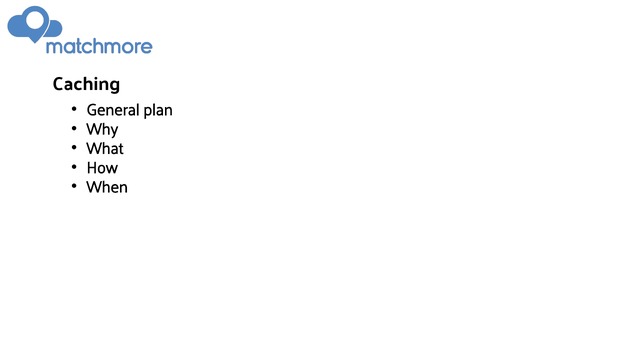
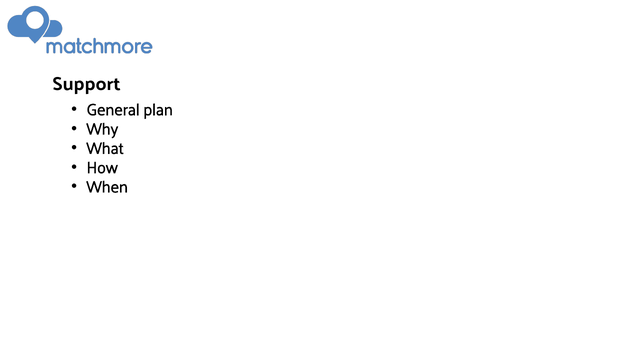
Caching: Caching -> Support (86, 84)
